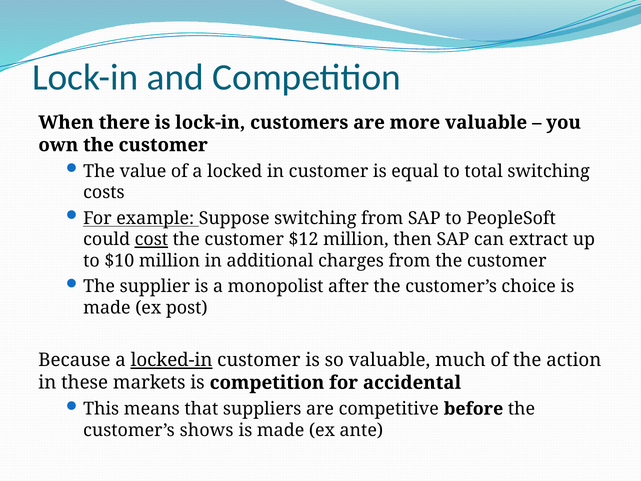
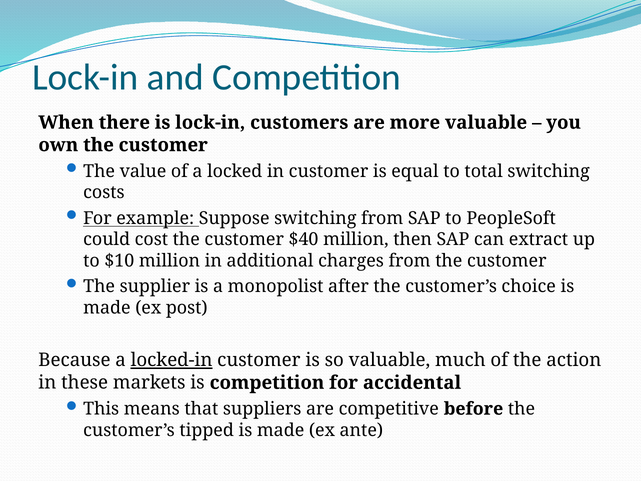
cost underline: present -> none (151, 239)
$12: $12 -> $40 (304, 239)
shows: shows -> tipped (207, 430)
